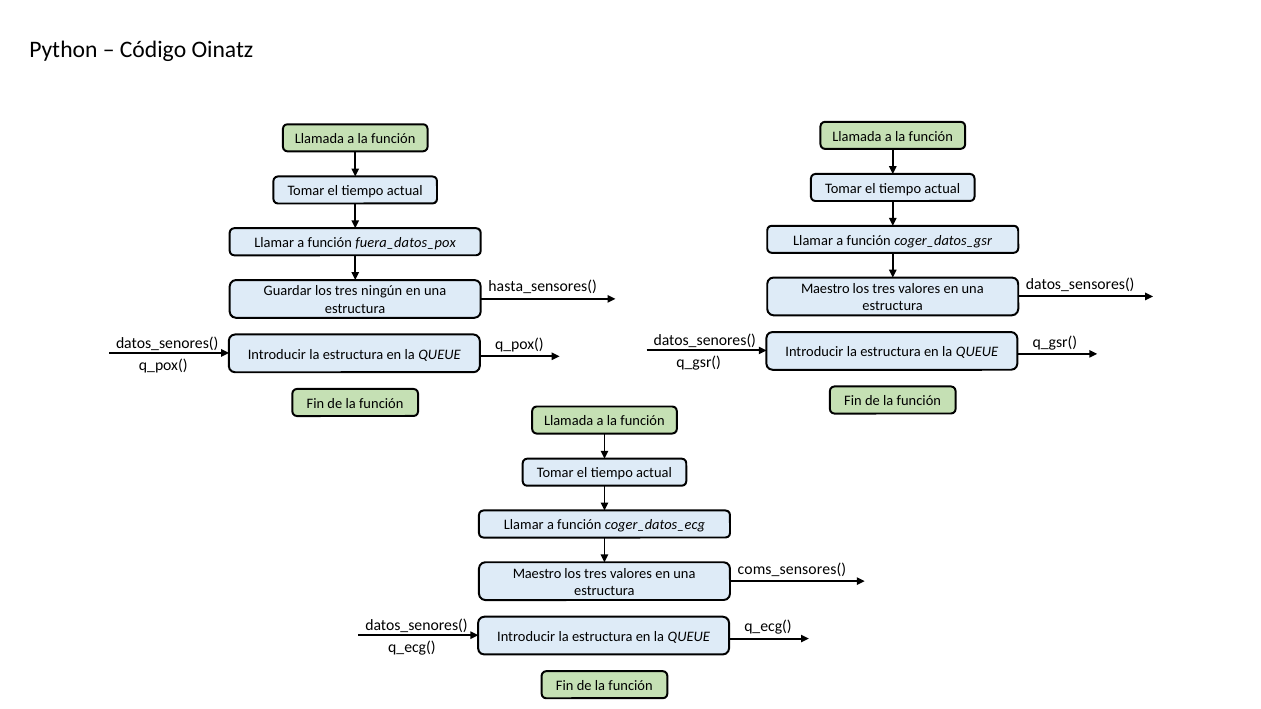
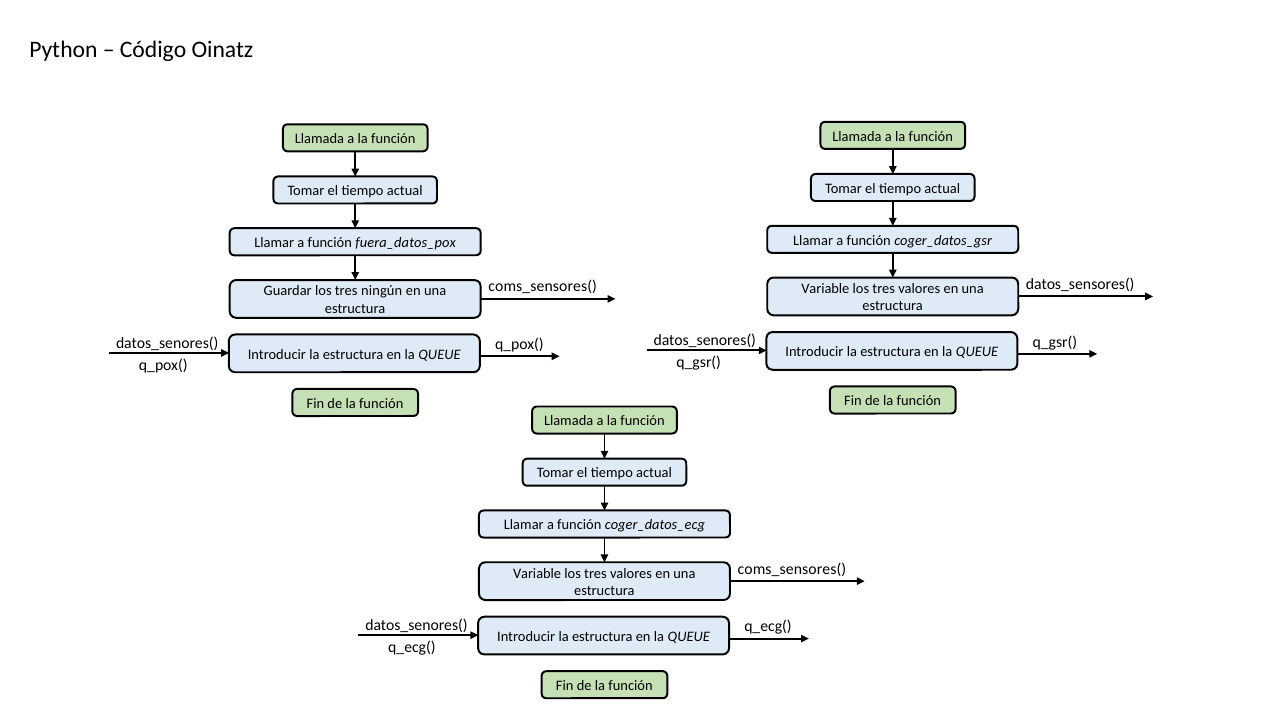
hasta_sensores(: hasta_sensores( -> coms_sensores( (543, 287)
Maestro: Maestro -> Variable (825, 289)
Maestro: Maestro -> Variable (537, 574)
